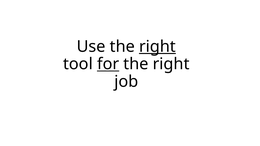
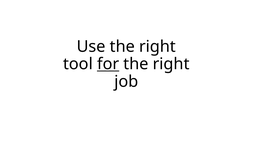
right underline: present -> none (157, 47)
